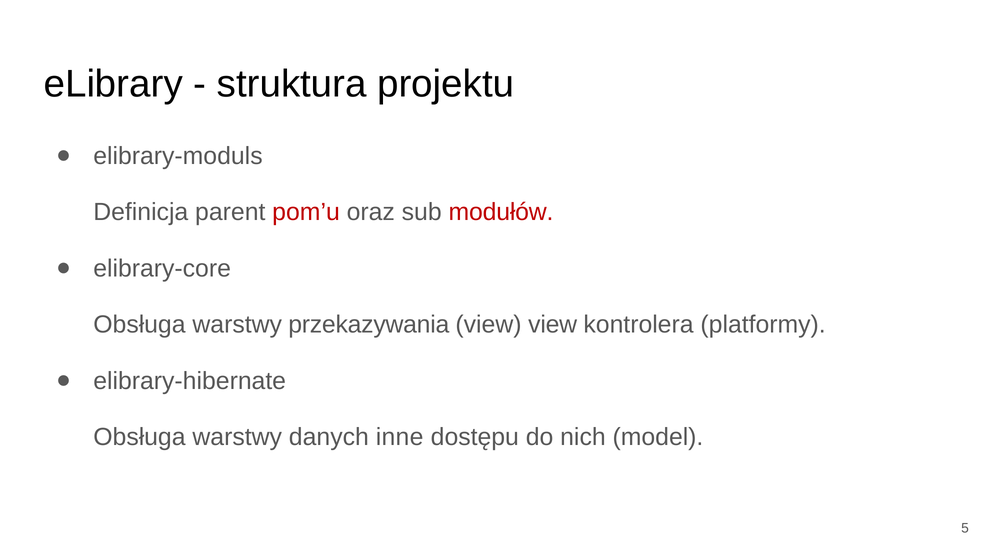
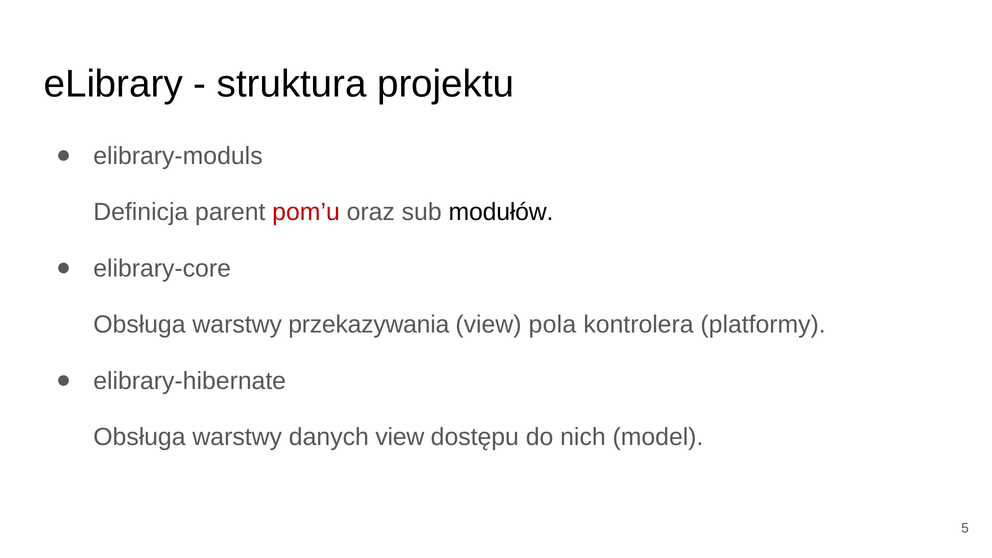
modułów colour: red -> black (501, 212)
view view: view -> pola (552, 325)
danych inne: inne -> view (400, 437)
